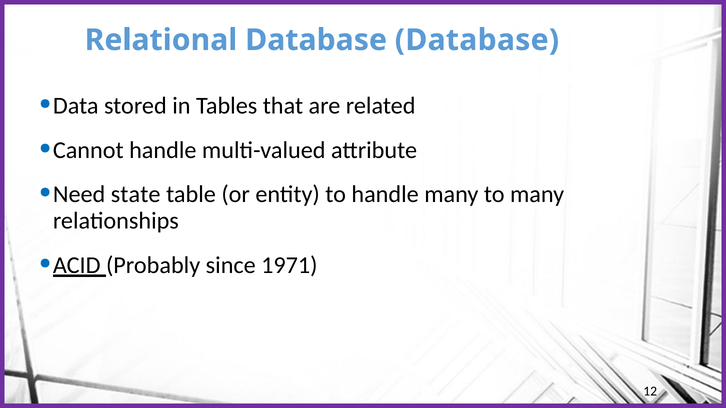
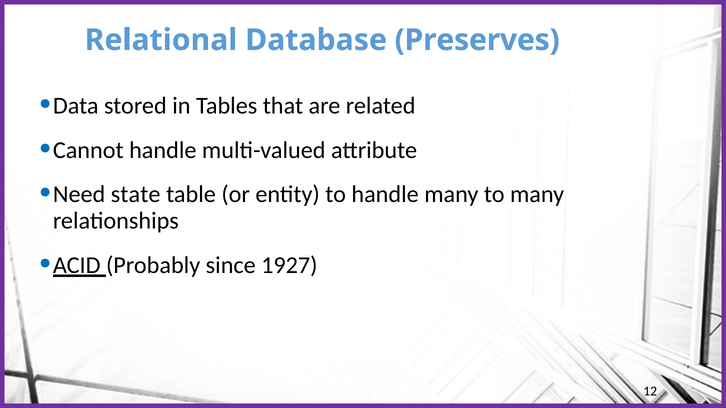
Database Database: Database -> Preserves (477, 40)
1971: 1971 -> 1927 (289, 266)
